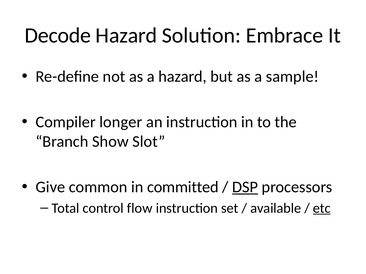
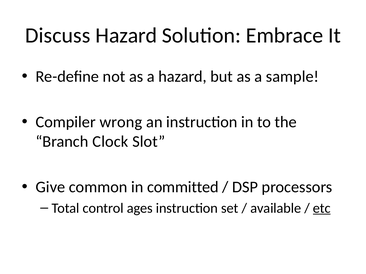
Decode: Decode -> Discuss (58, 35)
longer: longer -> wrong (121, 122)
Show: Show -> Clock (110, 142)
DSP underline: present -> none (245, 187)
flow: flow -> ages (140, 208)
